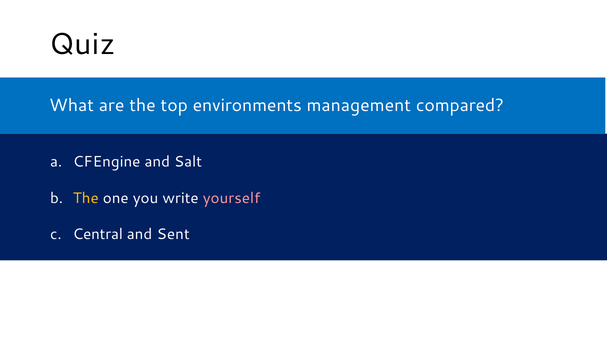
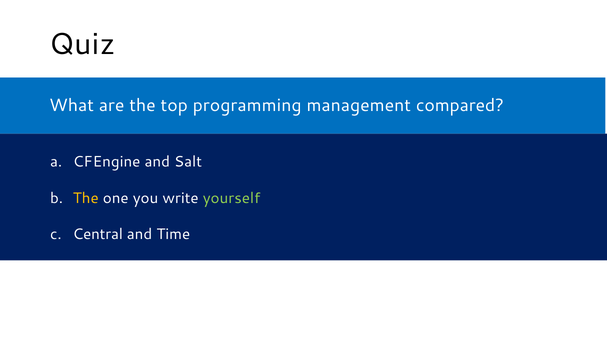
environments: environments -> programming (247, 106)
yourself colour: pink -> light green (231, 198)
Sent: Sent -> Time (173, 235)
